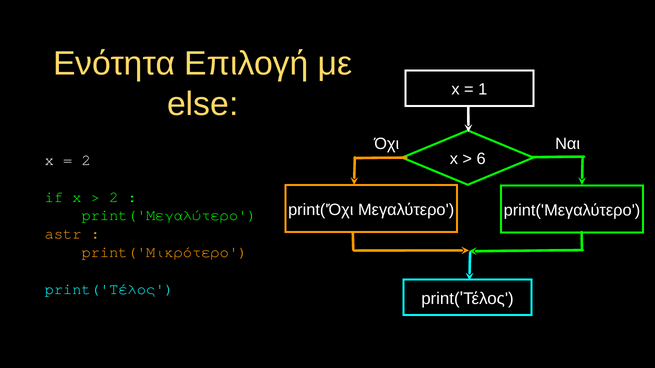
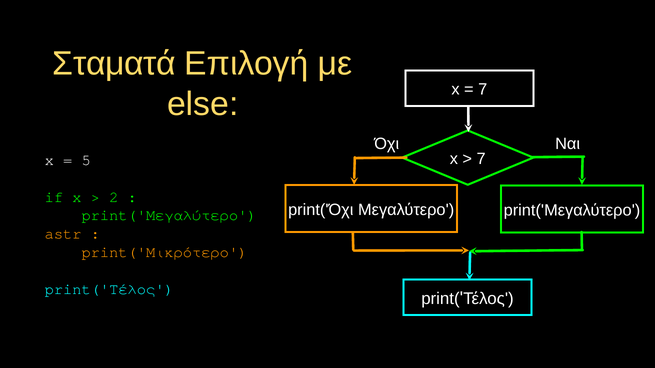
Ενότητα: Ενότητα -> Σταματά (114, 64)
1: 1 -> 7 (483, 90)
6: 6 -> 7 (481, 159)
2: 2 -> 5 (86, 160)
